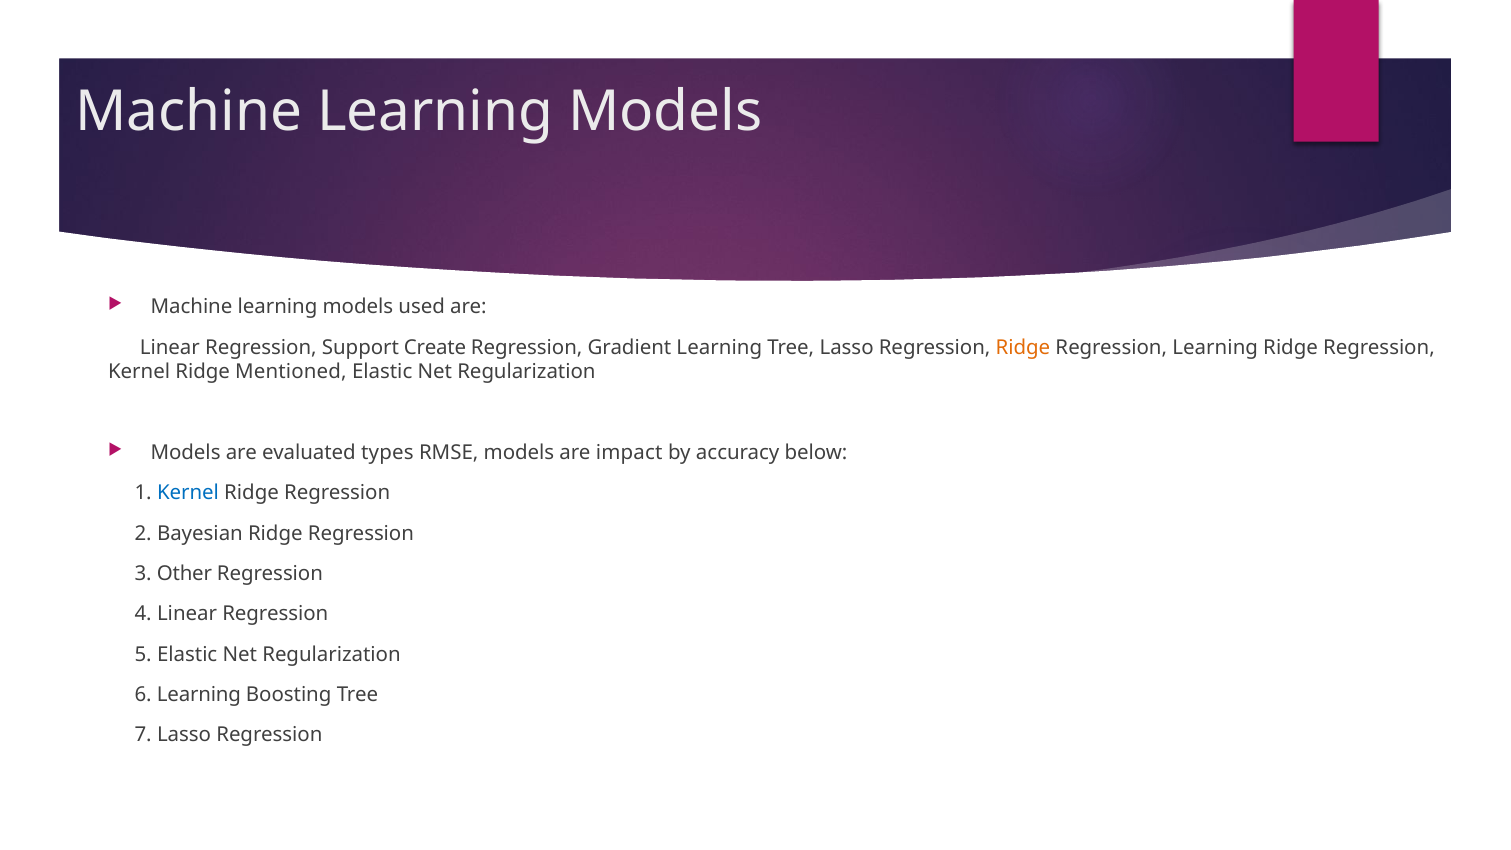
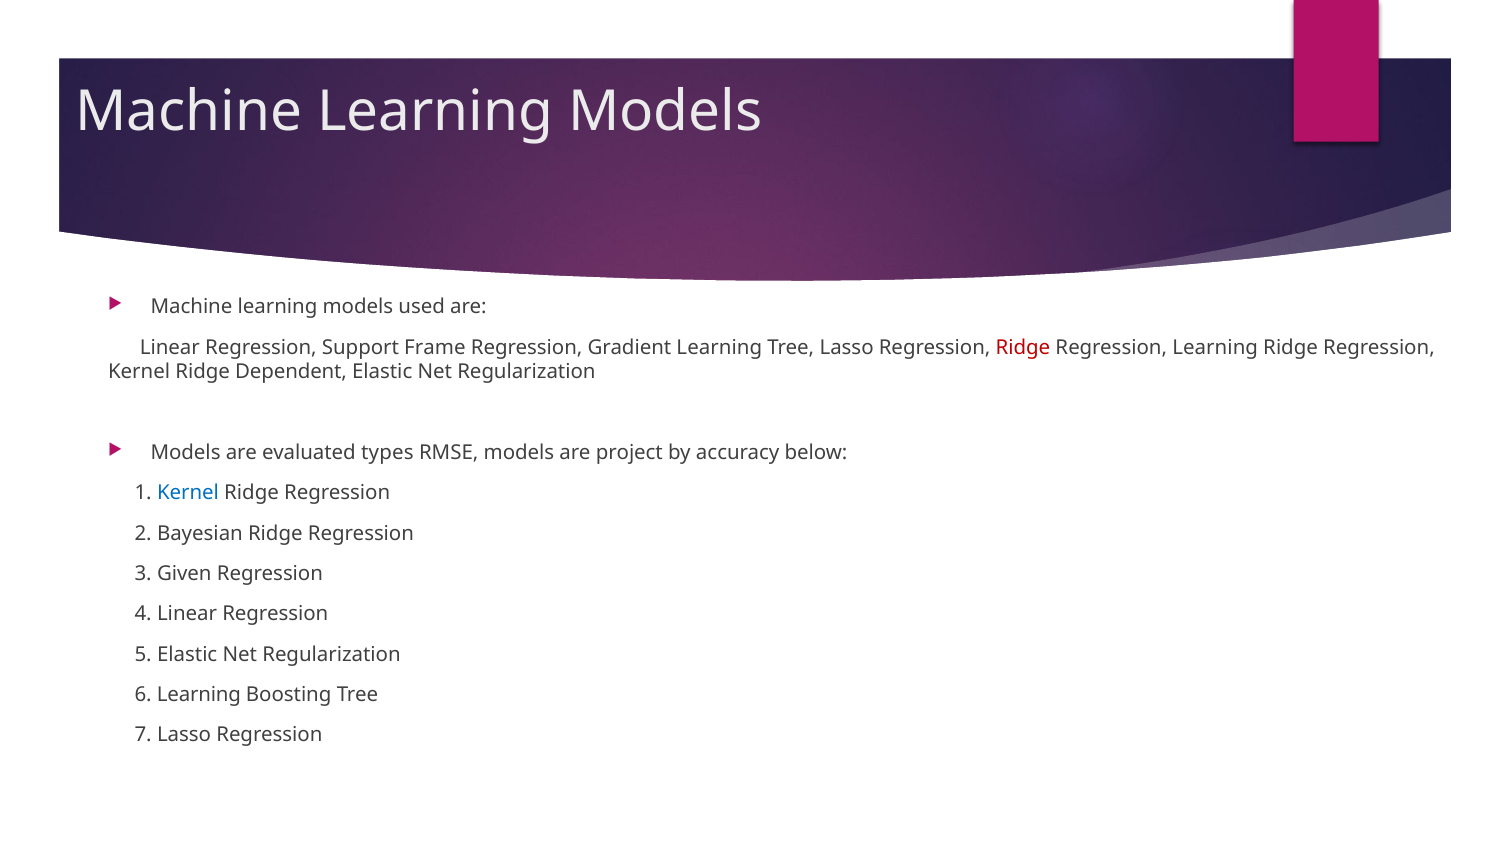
Create: Create -> Frame (435, 347)
Ridge colour: orange -> red (1023, 347)
Mentioned: Mentioned -> Dependent (291, 372)
impact: impact -> project (629, 453)
Other: Other -> Given (184, 574)
